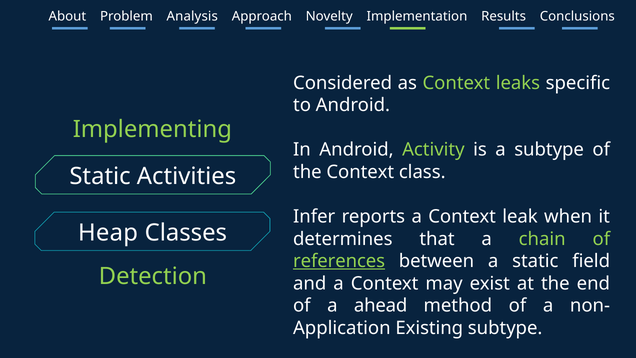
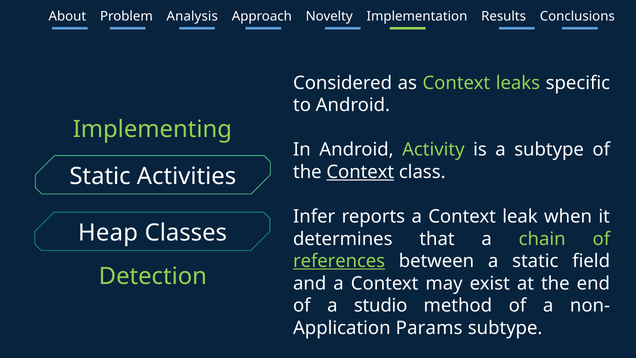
Context underline: none -> present (360, 172)
ahead: ahead -> studio (381, 306)
Existing: Existing -> Params (429, 328)
